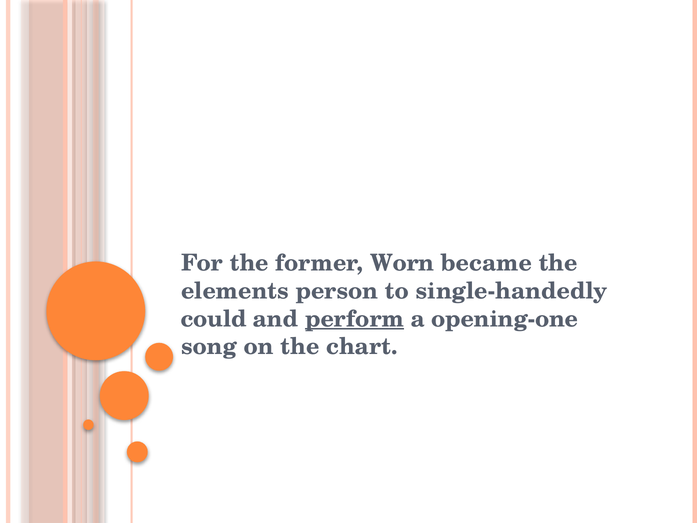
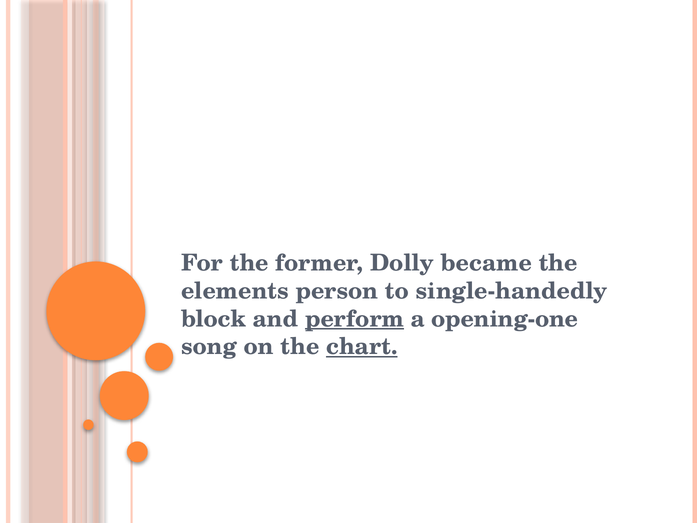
Worn: Worn -> Dolly (402, 263)
could: could -> block (214, 319)
chart underline: none -> present (362, 347)
